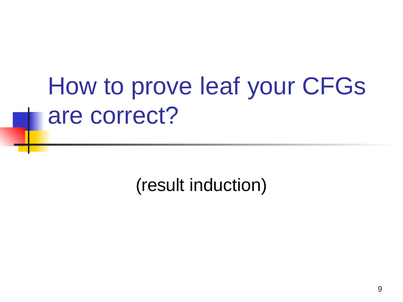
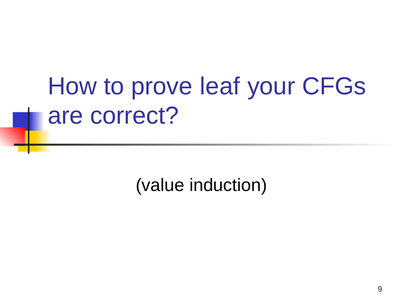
result: result -> value (160, 185)
